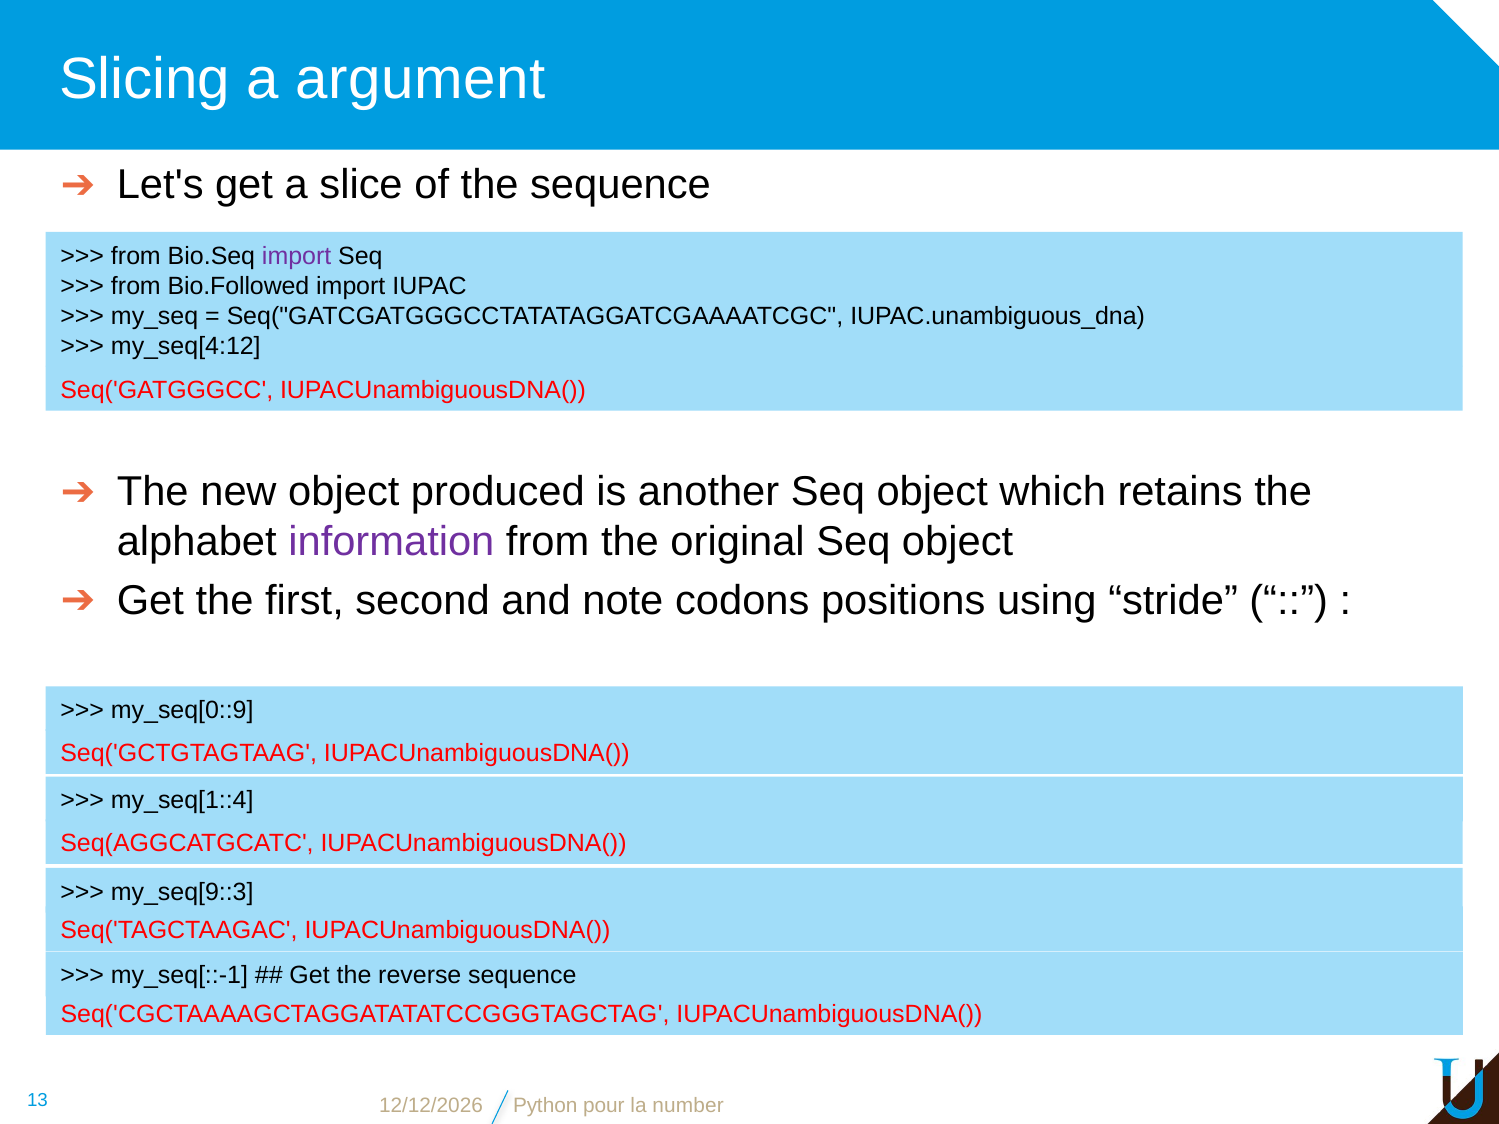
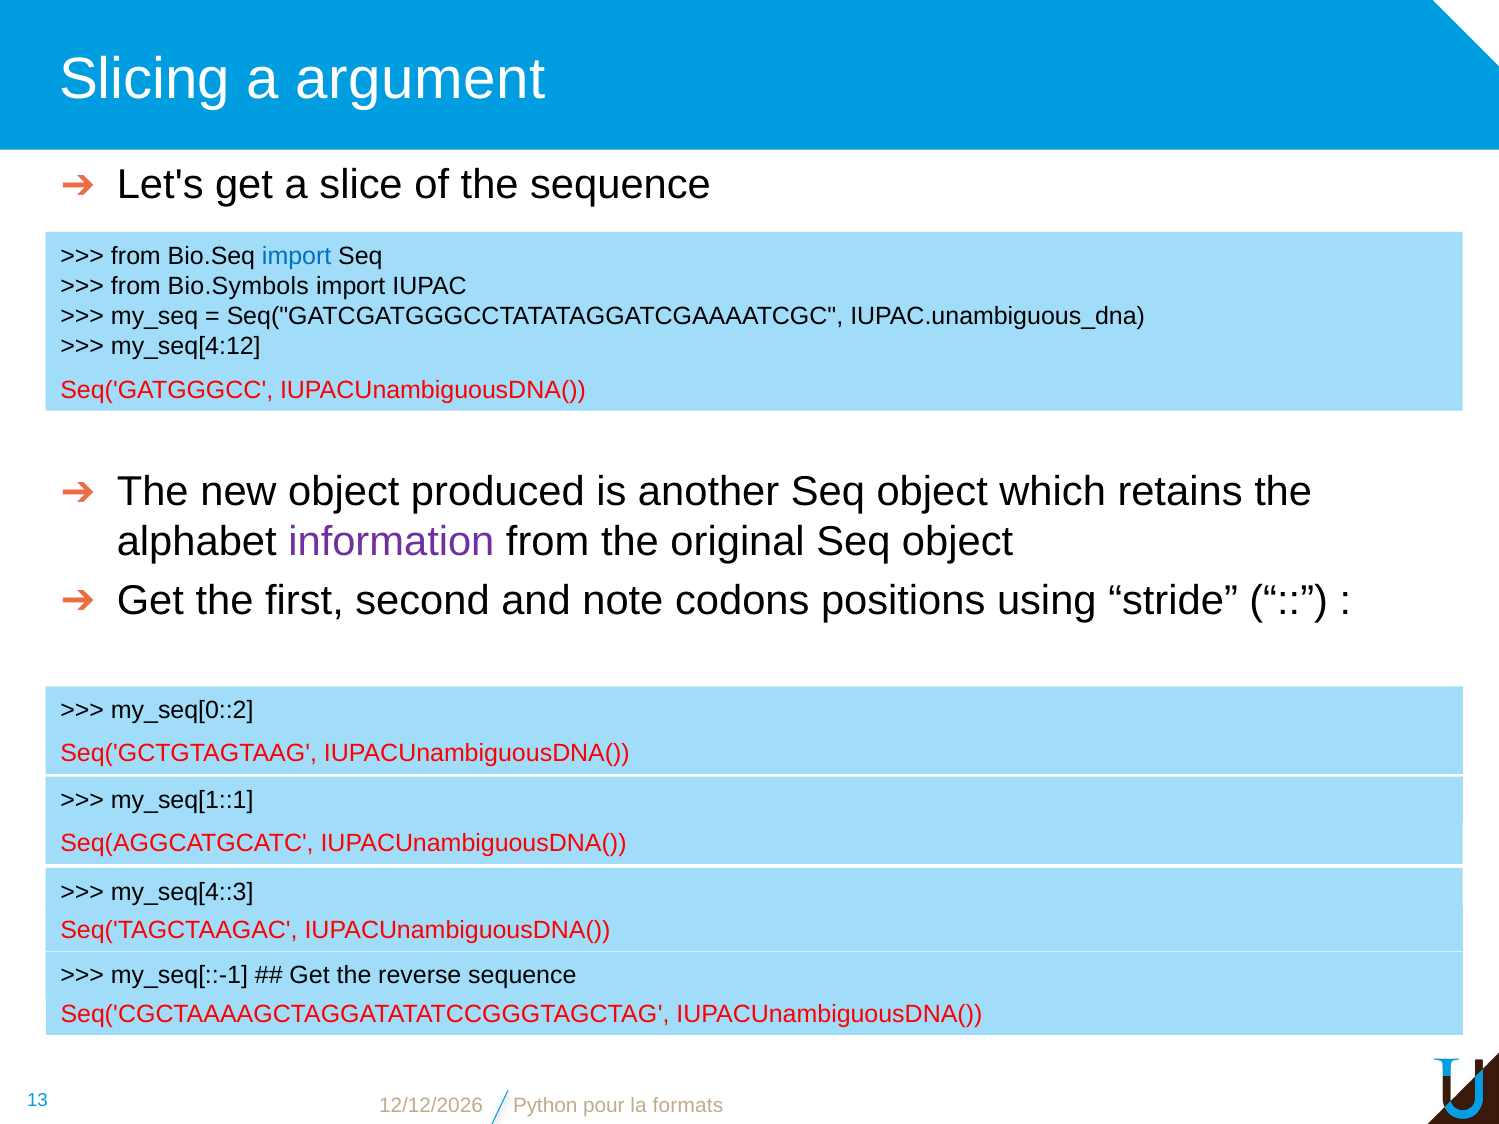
import colour: purple -> blue (297, 256)
Bio.Followed: Bio.Followed -> Bio.Symbols (238, 286)
my_seq[0::9: my_seq[0::9 -> my_seq[0::2 (182, 711)
my_seq[1::4: my_seq[1::4 -> my_seq[1::1 (182, 801)
my_seq[9::3: my_seq[9::3 -> my_seq[4::3 (182, 892)
number: number -> formats (688, 1106)
